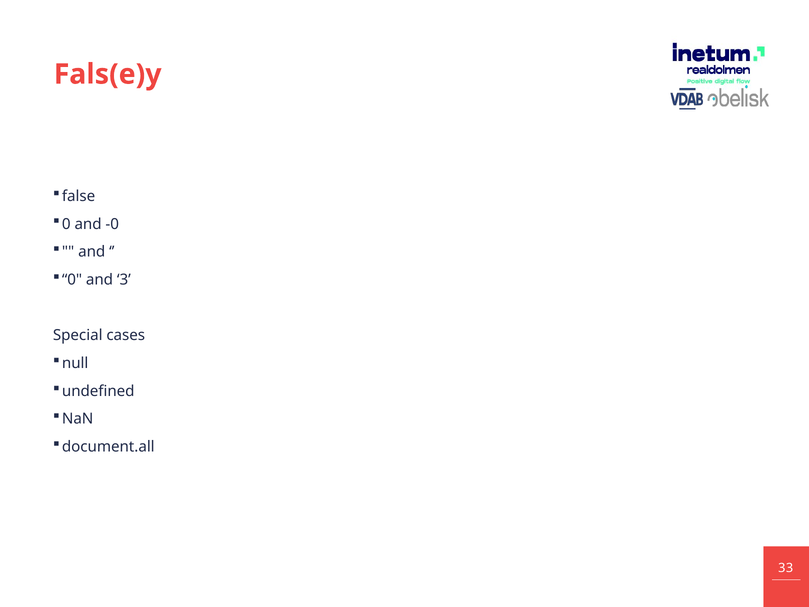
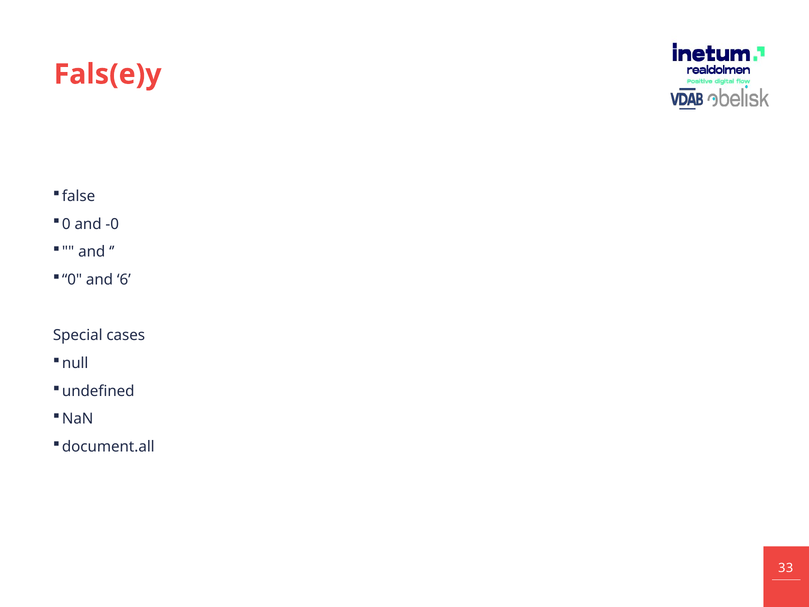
3: 3 -> 6 (124, 280)
